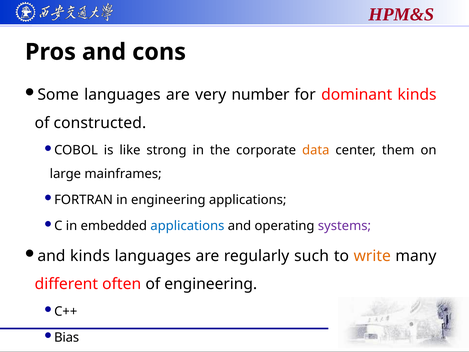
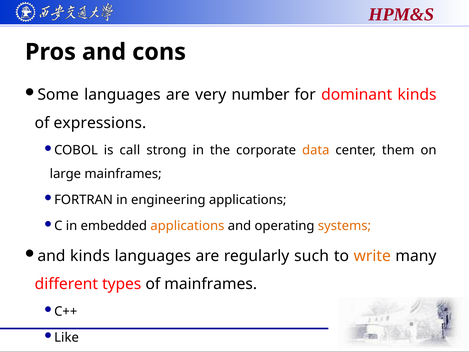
constructed: constructed -> expressions (100, 123)
like: like -> call (130, 150)
applications colour: blue -> orange (187, 226)
systems colour: purple -> orange (344, 226)
often: often -> types (122, 284)
of engineering: engineering -> mainframes (211, 284)
Bias: Bias -> Like (67, 337)
